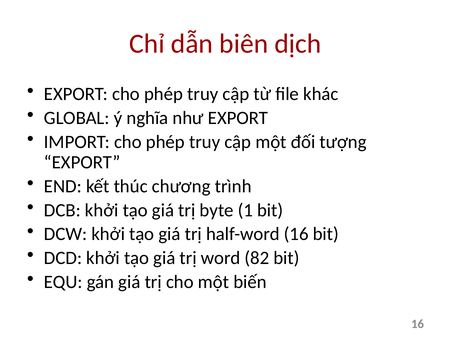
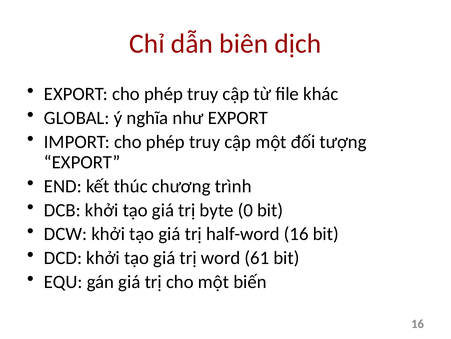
1: 1 -> 0 (245, 210)
82: 82 -> 61 (257, 257)
